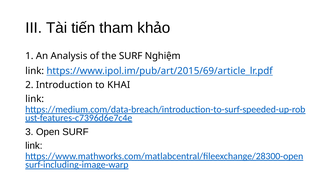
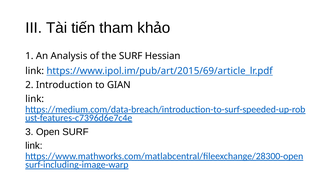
Nghiệm: Nghiệm -> Hessian (163, 56)
KHAI: KHAI -> GIAN (119, 85)
